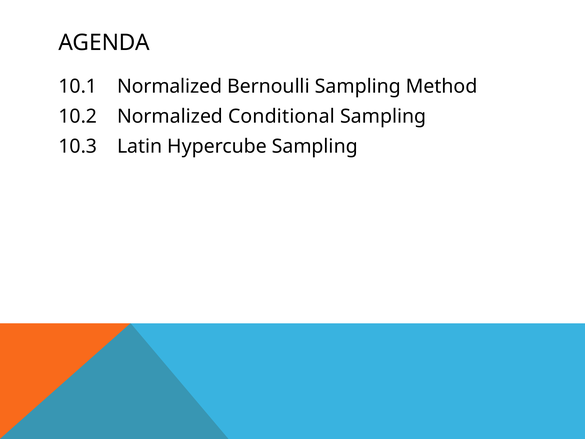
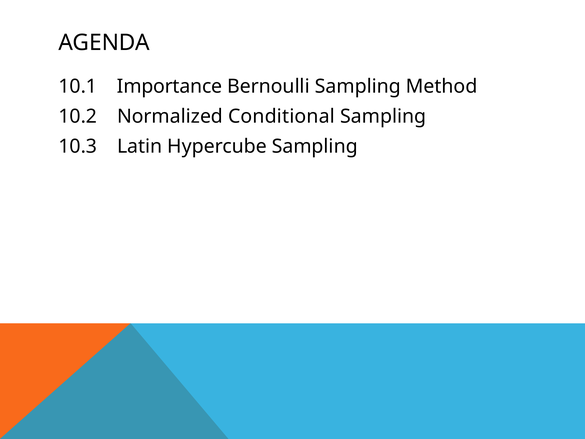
10.1 Normalized: Normalized -> Importance (170, 86)
